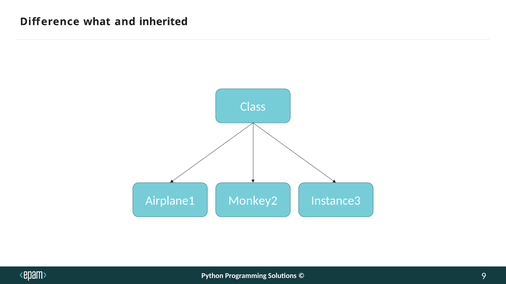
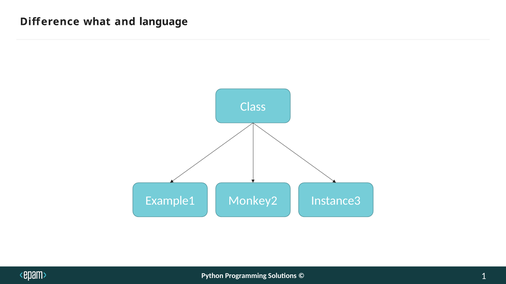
inherited: inherited -> language (164, 22)
Airplane1: Airplane1 -> Example1 (170, 201)
9: 9 -> 1 (484, 277)
